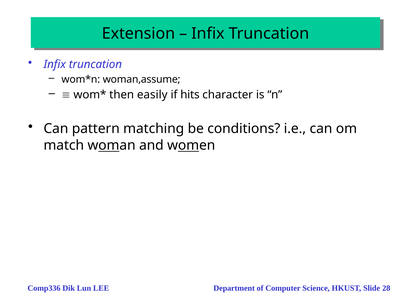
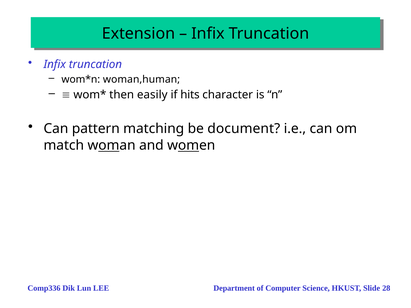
woman,assume: woman,assume -> woman,human (141, 80)
conditions: conditions -> document (244, 129)
